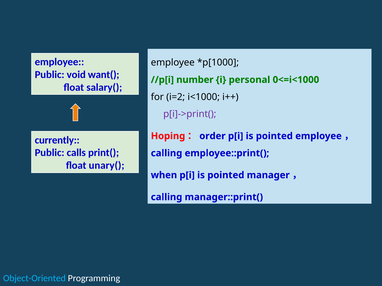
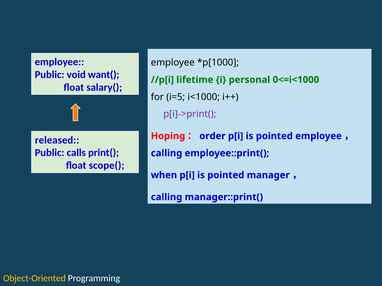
number: number -> lifetime (195, 80)
i=2: i=2 -> i=5 (176, 97)
currently: currently -> released (57, 140)
unary(: unary( -> scope( (107, 166)
Object-Oriented colour: light blue -> yellow (34, 279)
